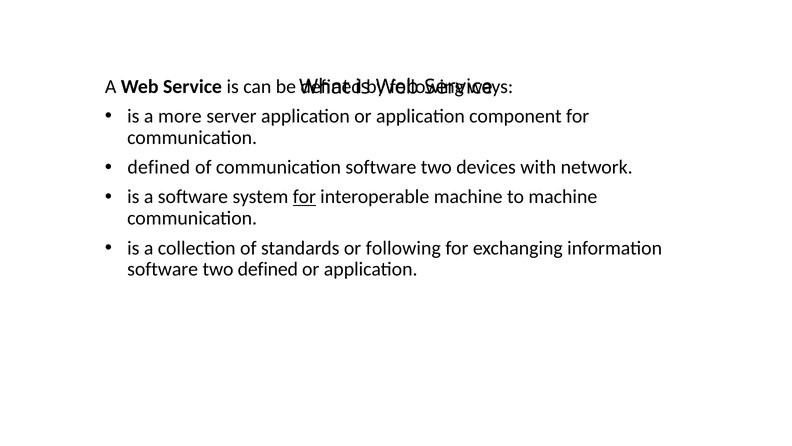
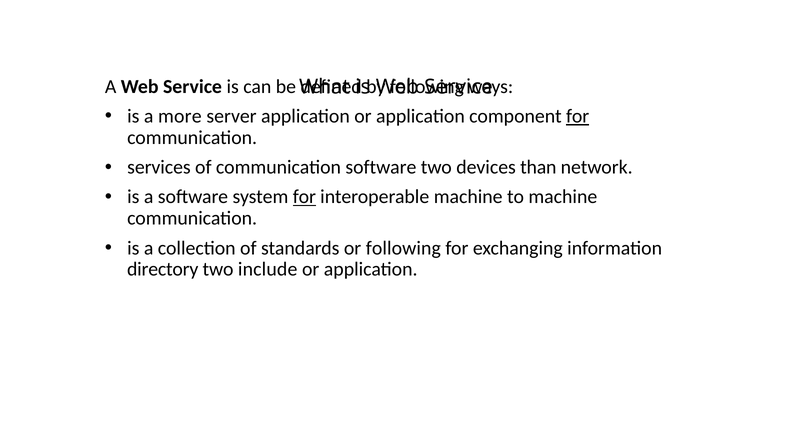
for underline: none -> present (578, 116)
defined: defined -> services (159, 167)
with: with -> than (538, 167)
software: software -> directory (163, 269)
two defined: defined -> include (268, 269)
